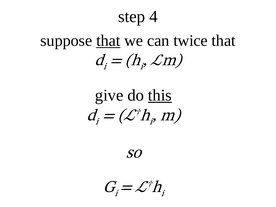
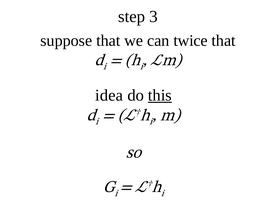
4: 4 -> 3 (154, 17)
that underline: present -> none (108, 41)
give: give -> idea (109, 95)
